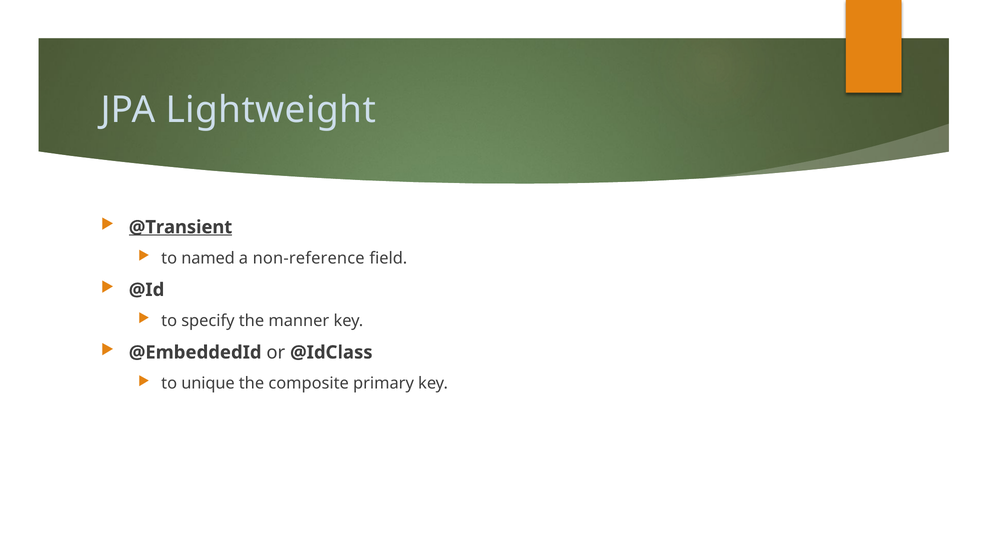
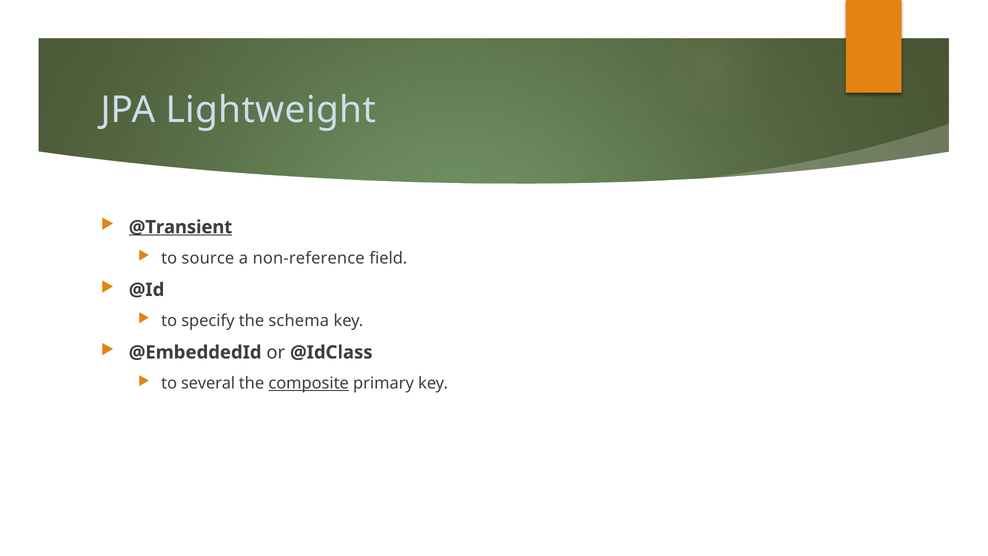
named: named -> source (208, 258)
manner: manner -> schema (299, 321)
unique: unique -> several (208, 383)
composite underline: none -> present (309, 383)
